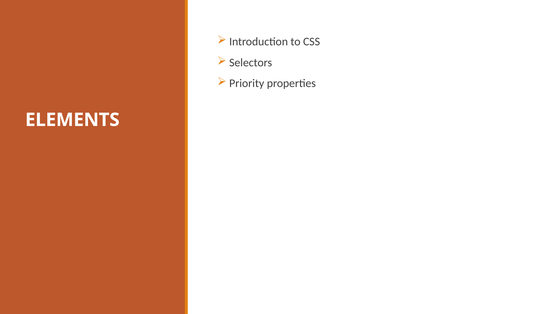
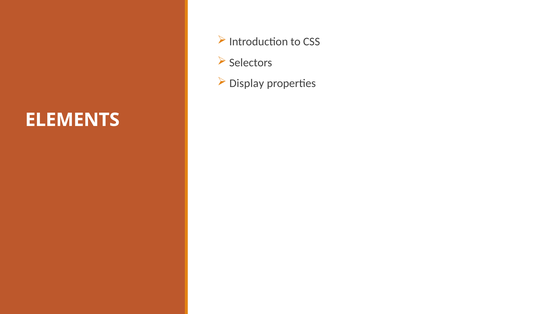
Priority: Priority -> Display (247, 83)
